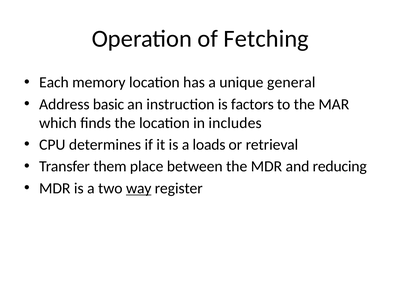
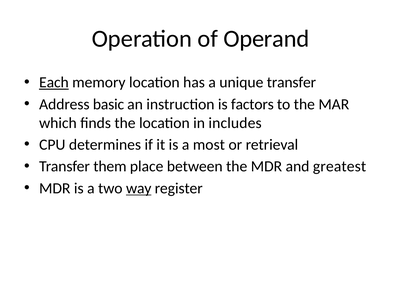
Fetching: Fetching -> Operand (266, 39)
Each underline: none -> present (54, 83)
unique general: general -> transfer (291, 83)
loads: loads -> most (209, 145)
reducing: reducing -> greatest (340, 167)
